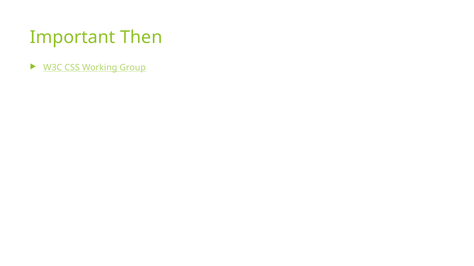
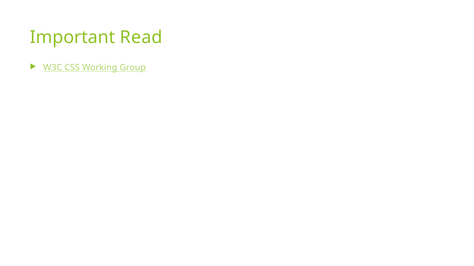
Then: Then -> Read (141, 37)
